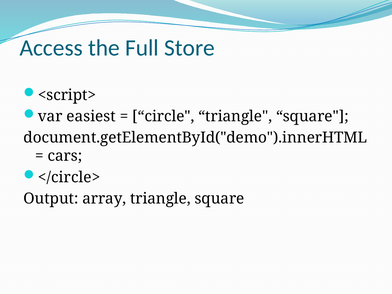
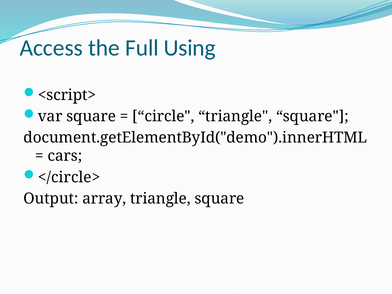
Store: Store -> Using (190, 48)
var easiest: easiest -> square (91, 116)
